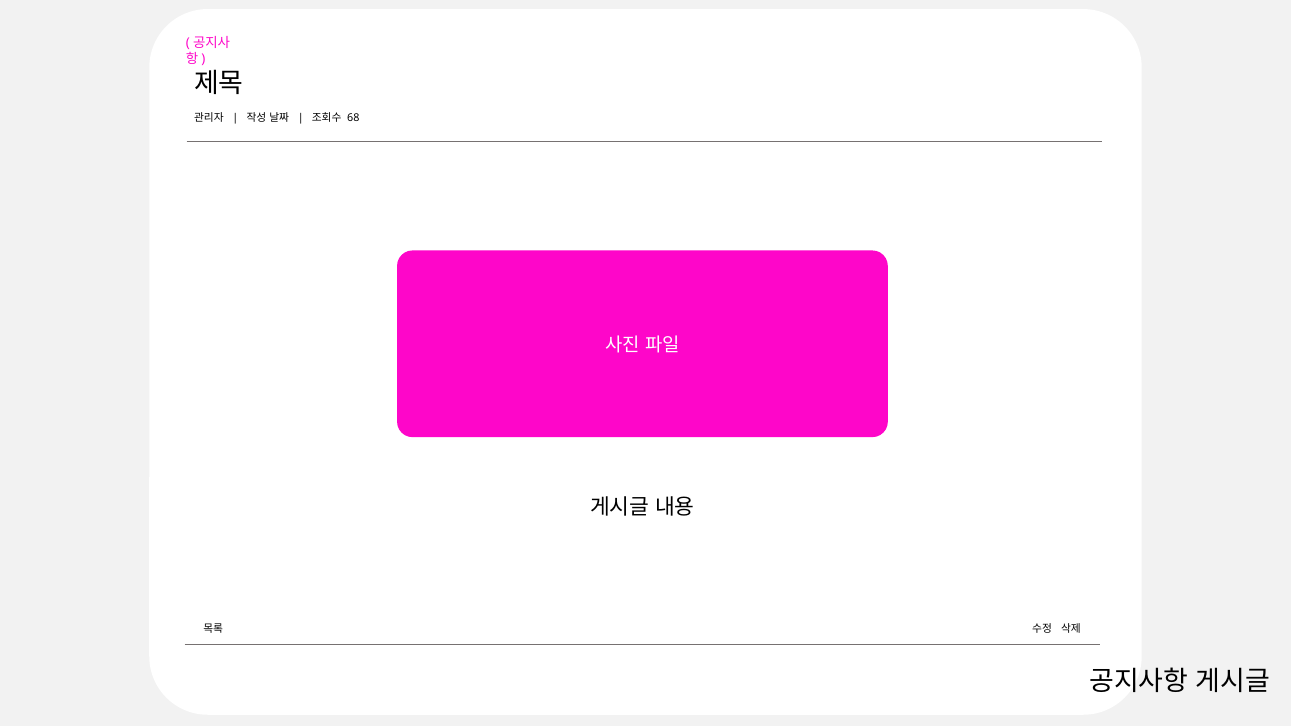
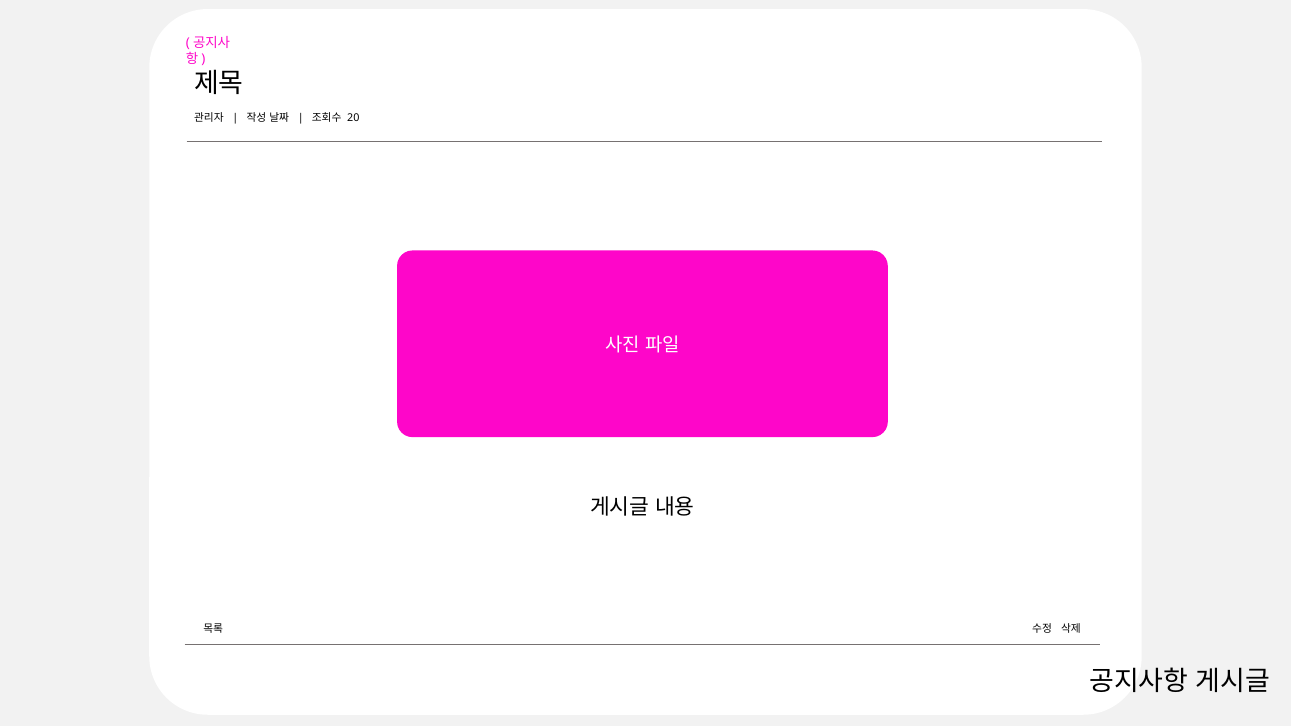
68: 68 -> 20 (353, 118)
